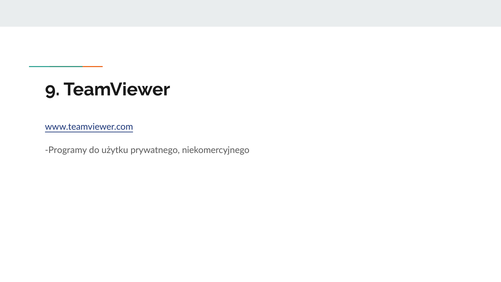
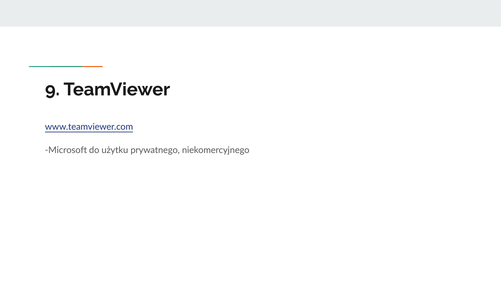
Programy: Programy -> Microsoft (66, 150)
